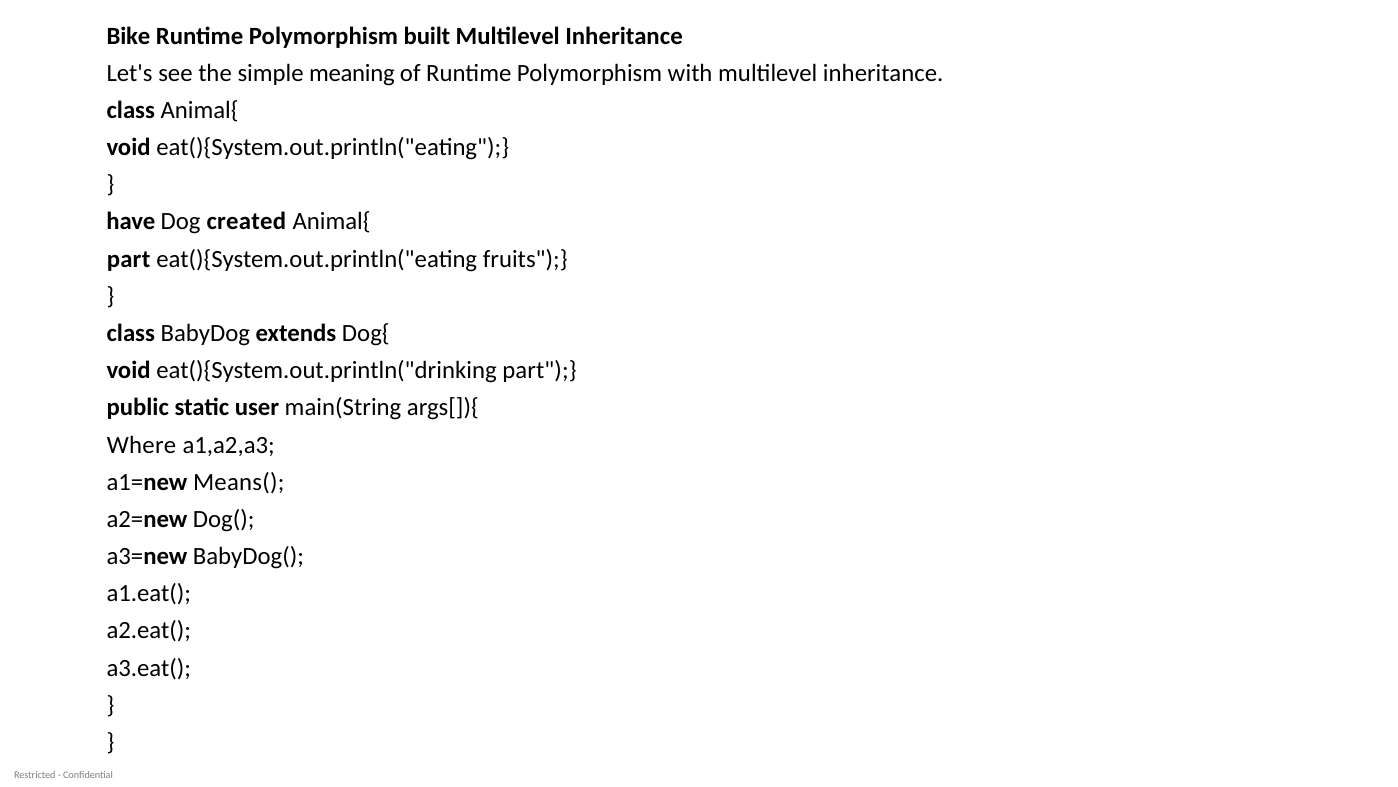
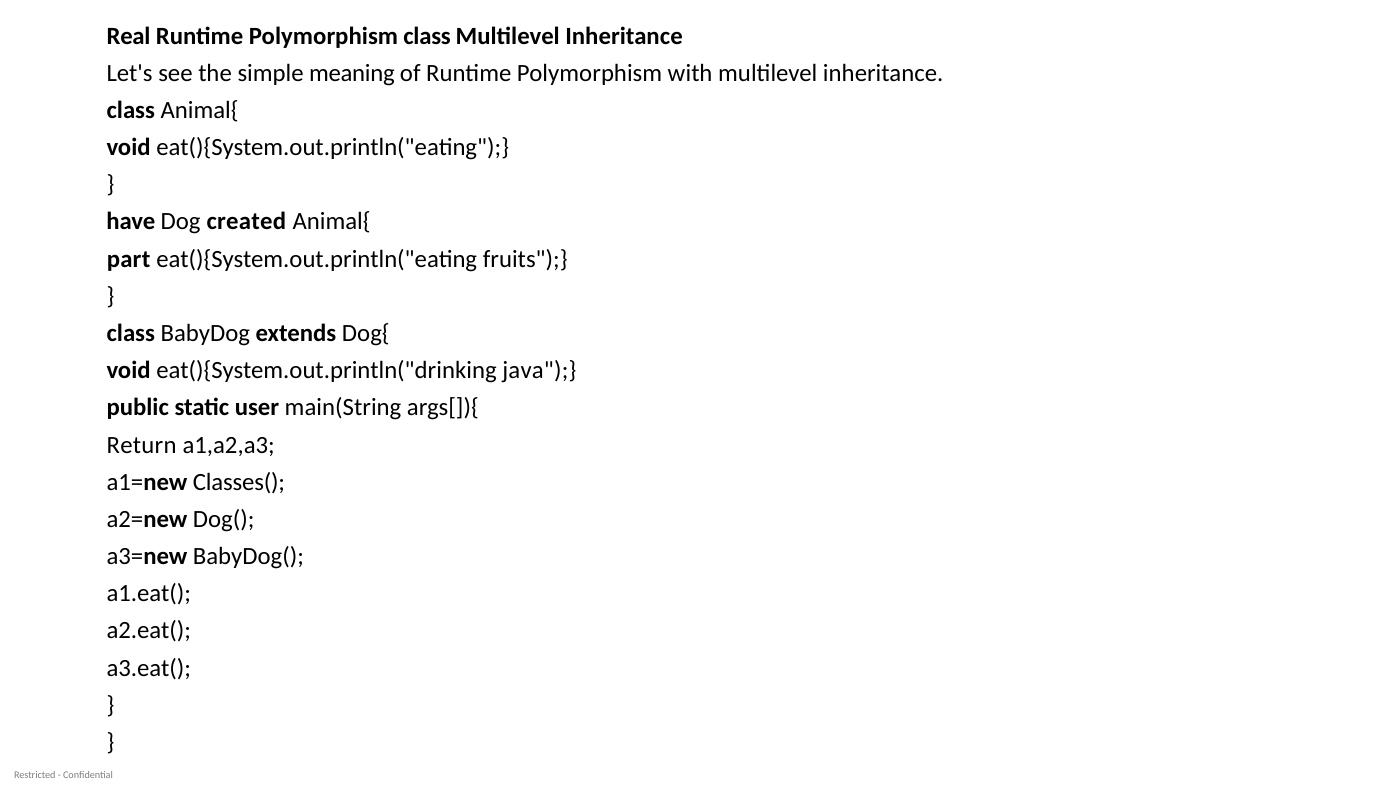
Bike: Bike -> Real (129, 36)
Polymorphism built: built -> class (427, 36)
eat(){System.out.println("drinking part: part -> java (539, 370)
Where: Where -> Return (142, 445)
Means(: Means( -> Classes( (239, 482)
